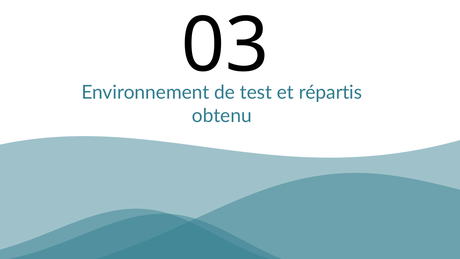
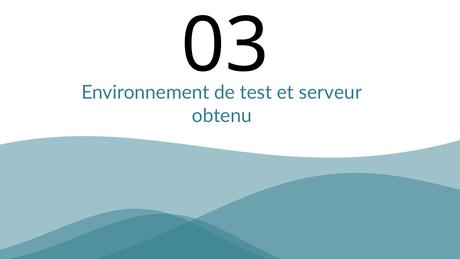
répartis: répartis -> serveur (330, 93)
